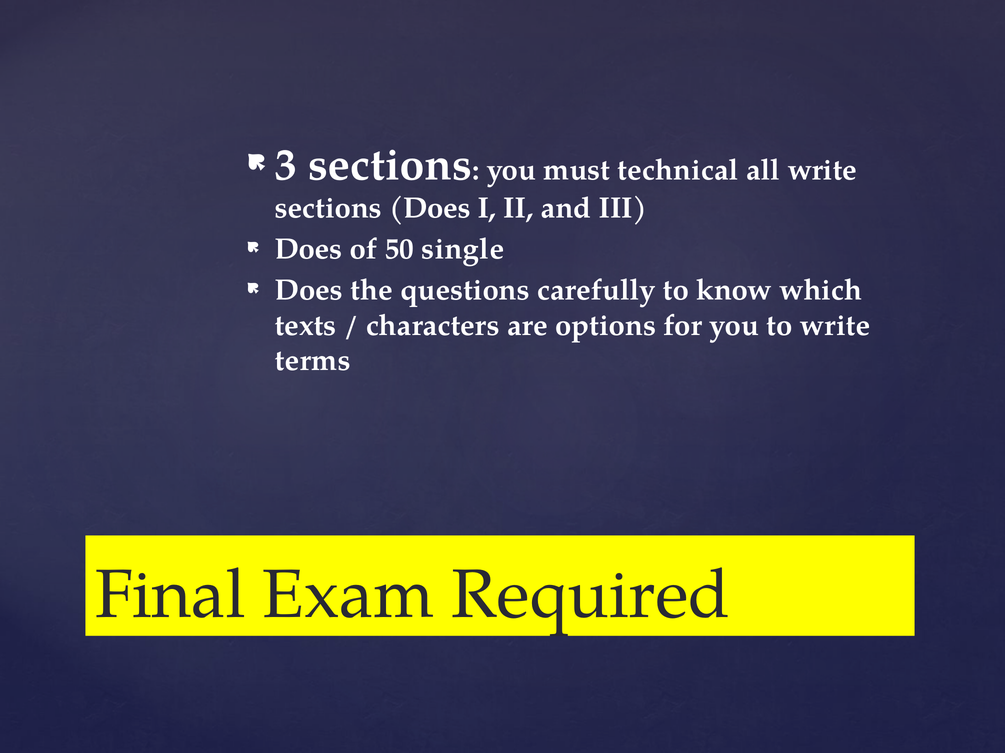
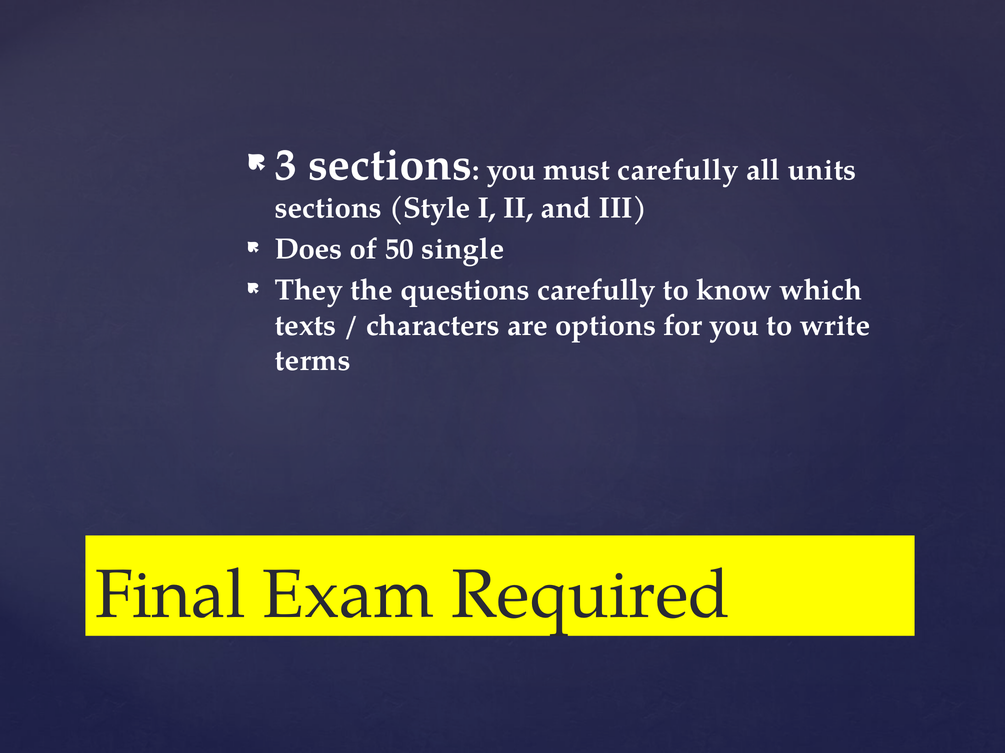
must technical: technical -> carefully (678, 170)
all write: write -> units (822, 170)
sections Does: Does -> Style (430, 208)
Does: Does -> They (309, 291)
